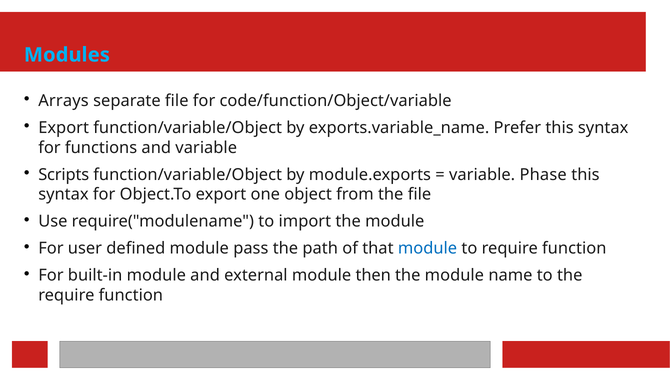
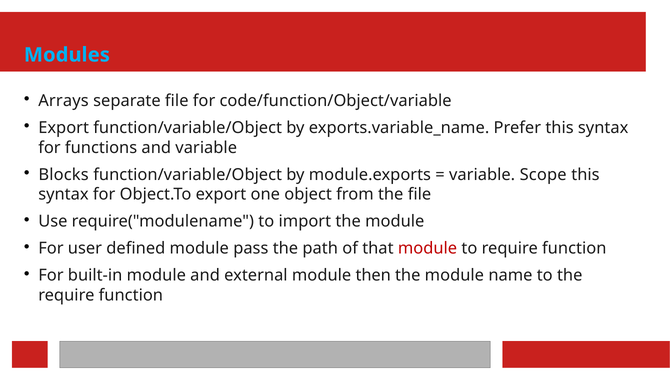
Scripts: Scripts -> Blocks (64, 175)
Phase: Phase -> Scope (543, 175)
module colour: blue -> red (428, 248)
